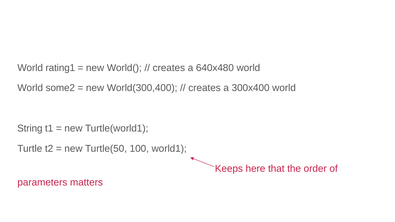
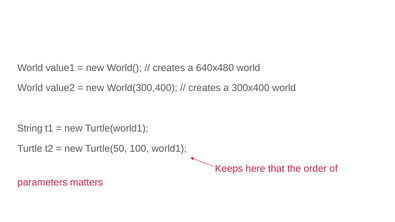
rating1: rating1 -> value1 (60, 68)
some2: some2 -> value2 (60, 88)
